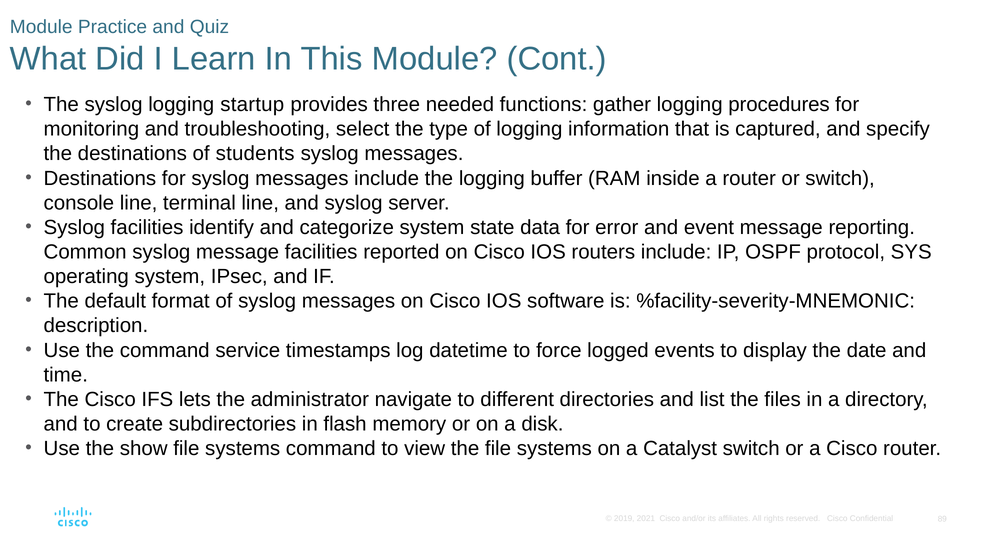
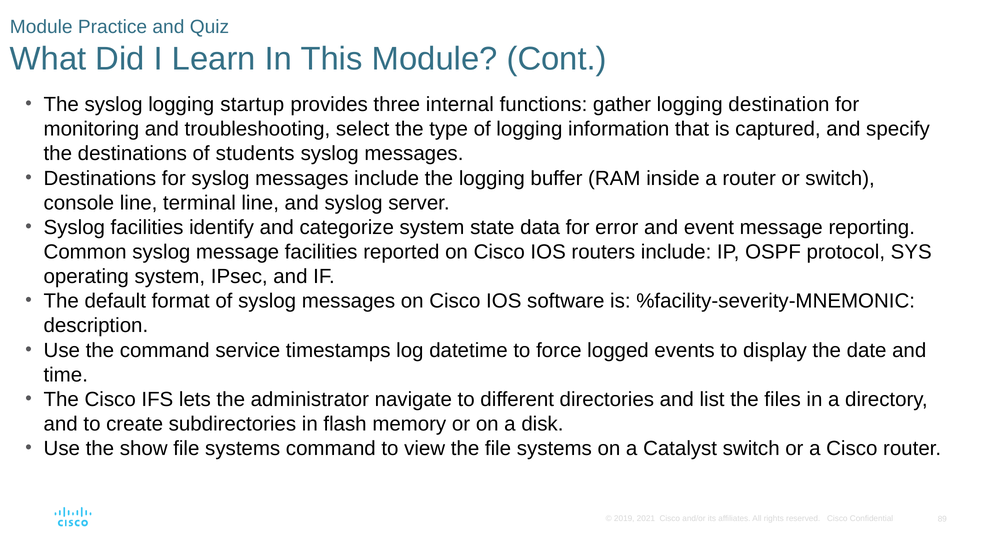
needed: needed -> internal (460, 105)
procedures: procedures -> destination (779, 105)
